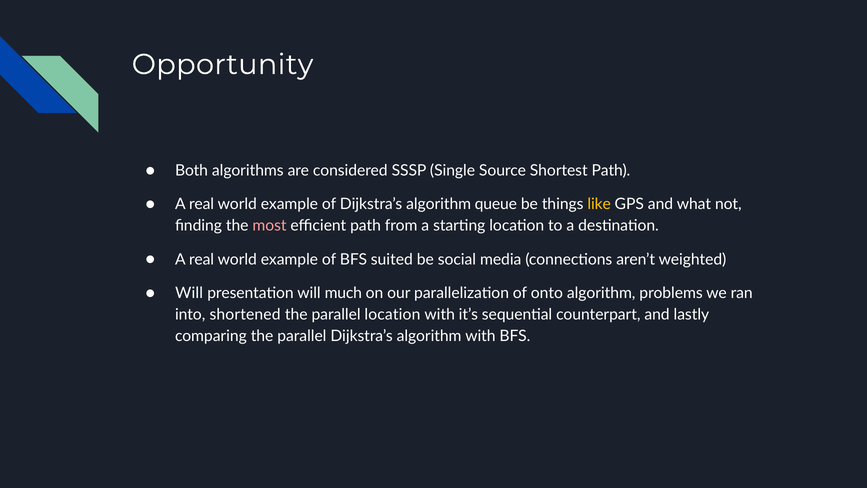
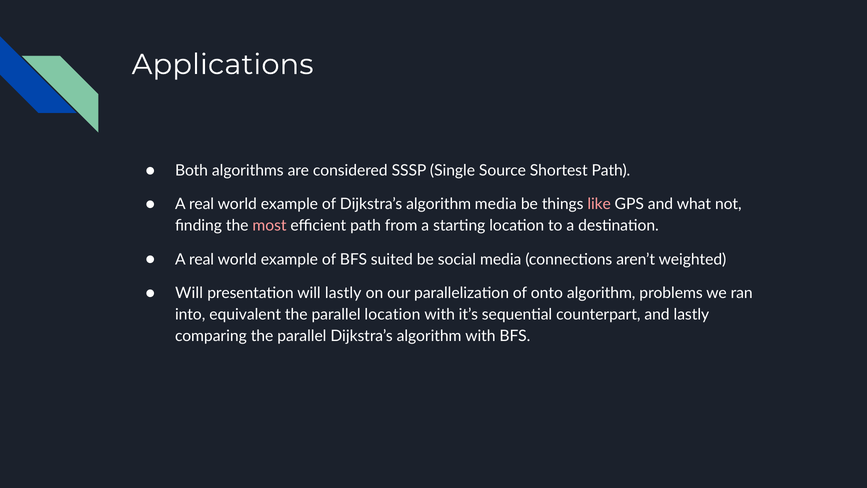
Opportunity: Opportunity -> Applications (223, 64)
algorithm queue: queue -> media (496, 204)
like colour: yellow -> pink (599, 204)
will much: much -> lastly (343, 293)
shortened: shortened -> equivalent (245, 314)
